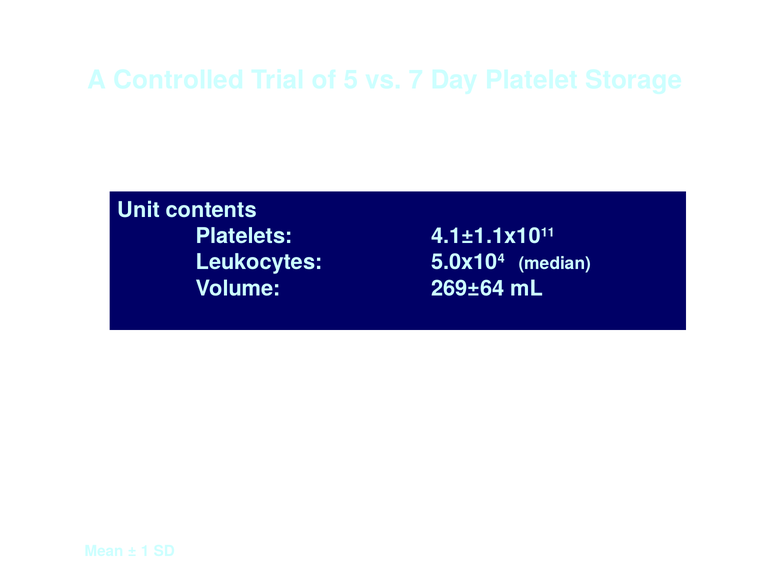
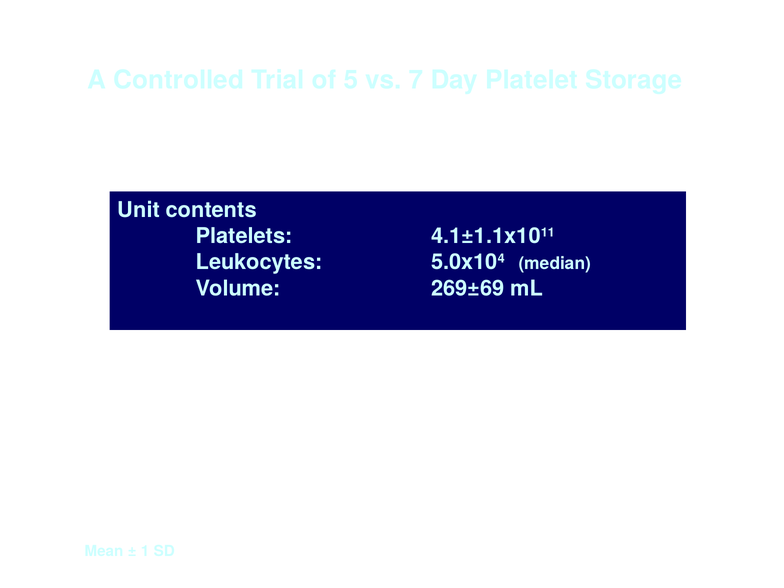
269±64: 269±64 -> 269±69 (468, 288)
